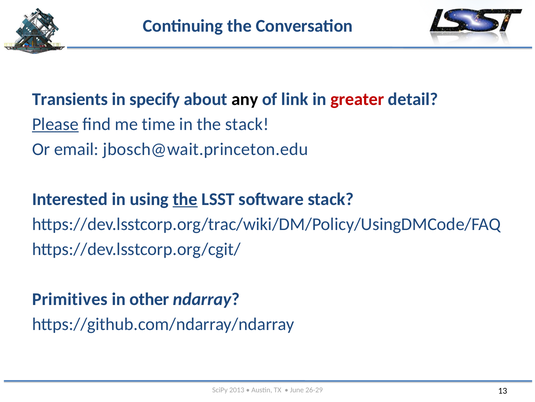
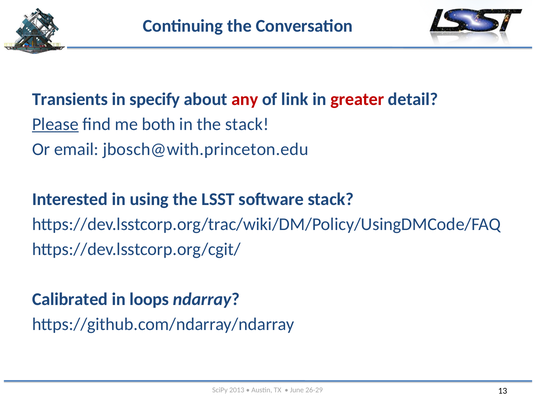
any colour: black -> red (245, 99)
time: time -> both (159, 124)
jbosch@wait.princeton.edu: jbosch@wait.princeton.edu -> jbosch@with.princeton.edu (206, 149)
the underline: present -> none (185, 199)
Primitives: Primitives -> Calibrated (70, 299)
other: other -> loops (149, 299)
